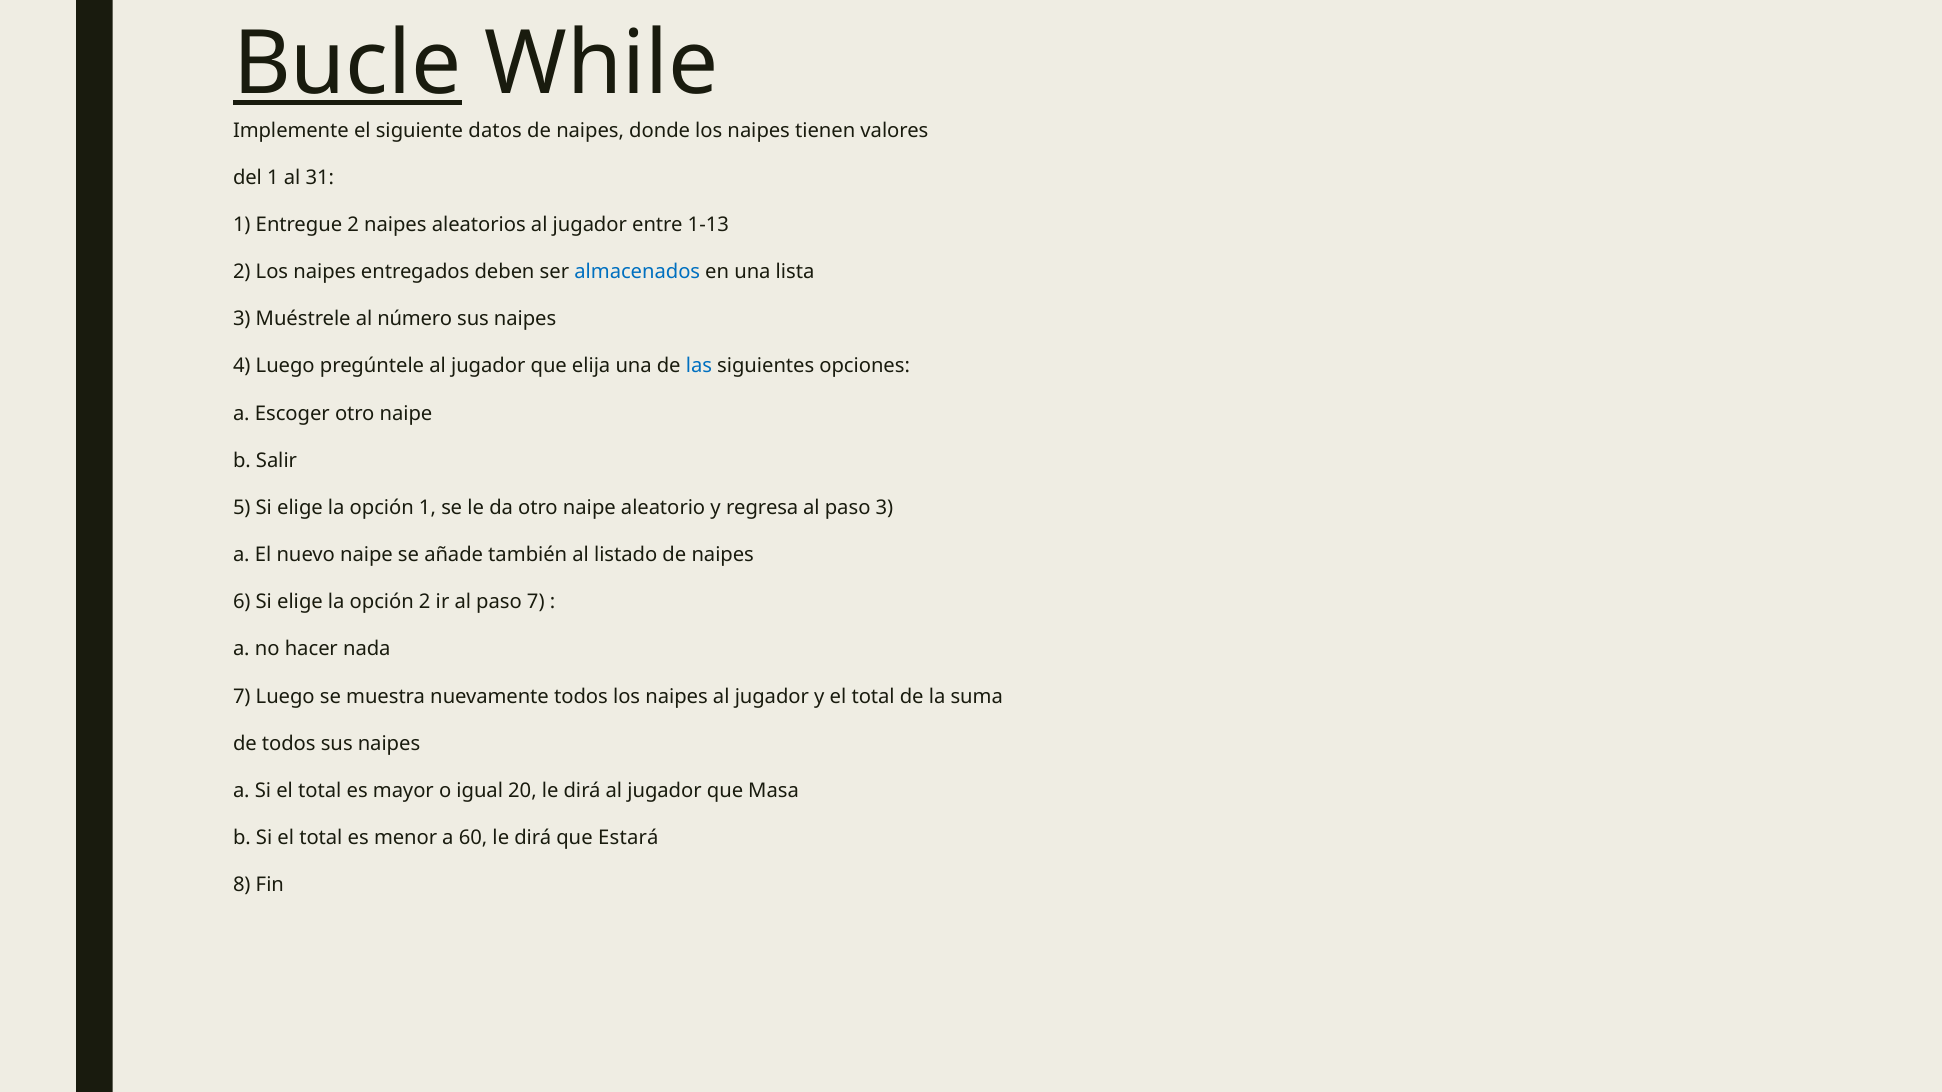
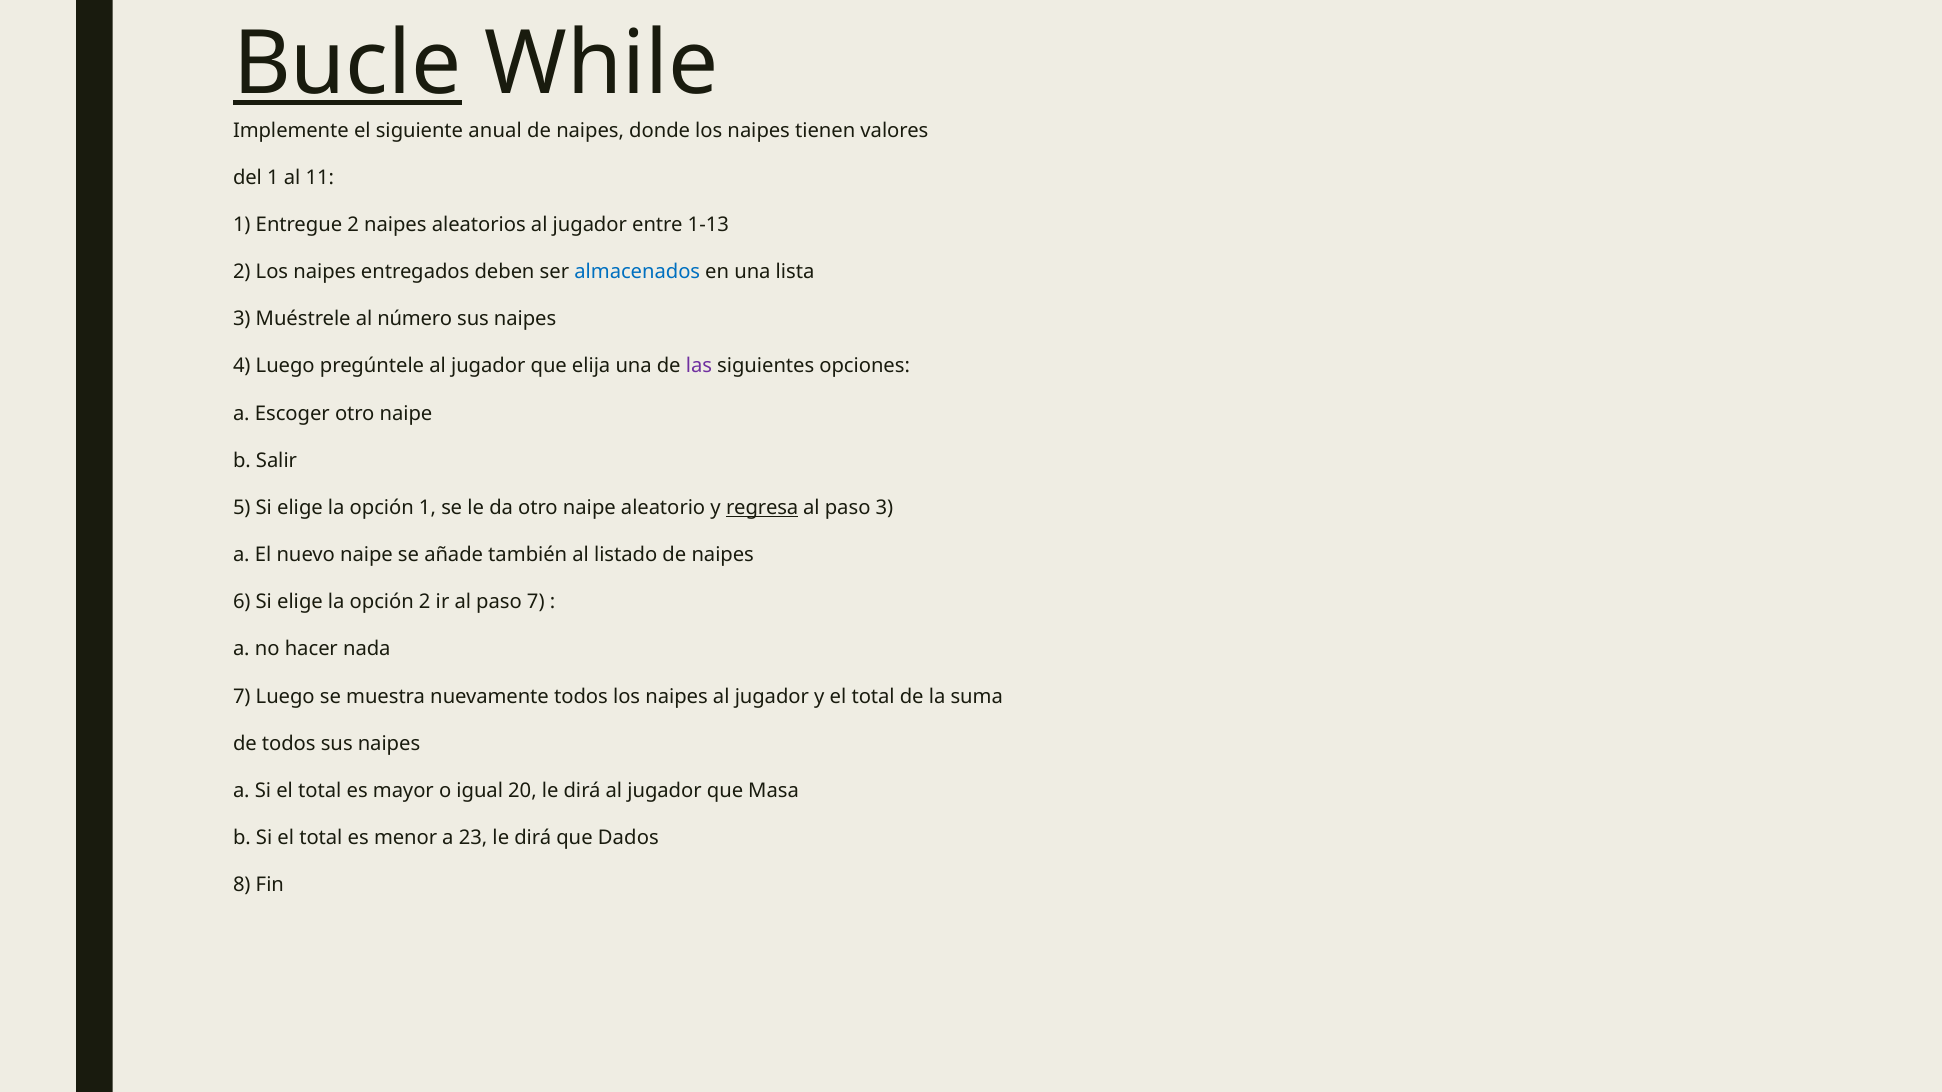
datos: datos -> anual (495, 130)
31: 31 -> 11 (320, 178)
las colour: blue -> purple (699, 366)
regresa underline: none -> present (762, 508)
60: 60 -> 23 (473, 838)
Estará: Estará -> Dados (628, 838)
